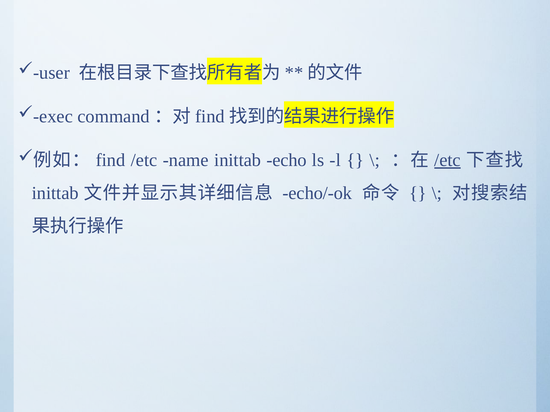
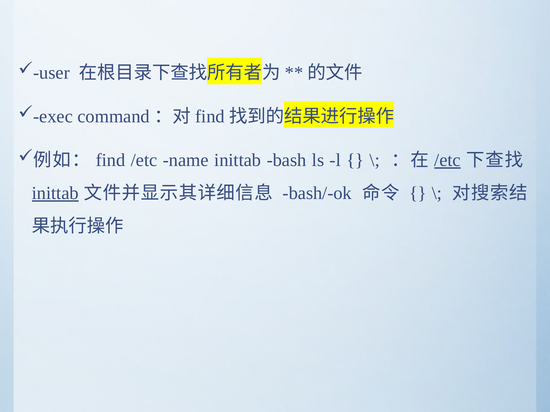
echo: echo -> bash (286, 160)
inittab underline: none -> present (55, 193)
echo/-ok: echo/-ok -> bash/-ok (317, 193)
